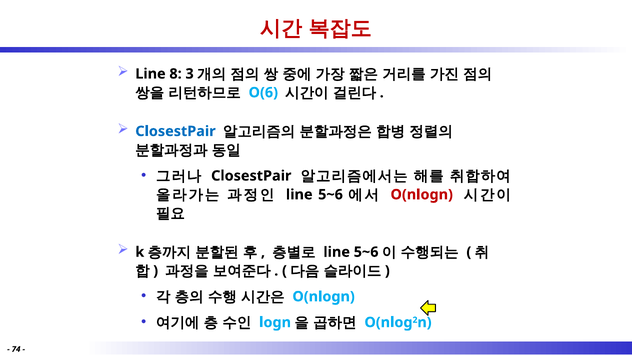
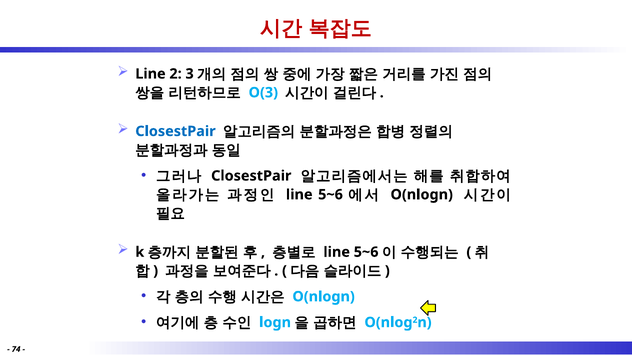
Line 8: 8 -> 2 (176, 74)
O(6: O(6 -> O(3 (263, 93)
O(nlogn colour: red -> black (422, 195)
